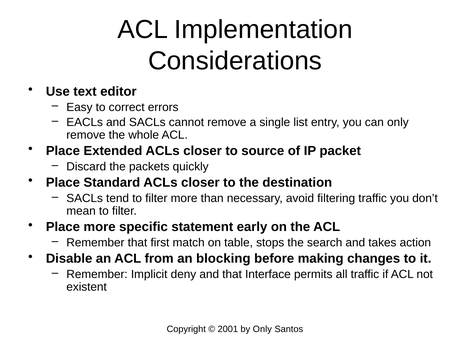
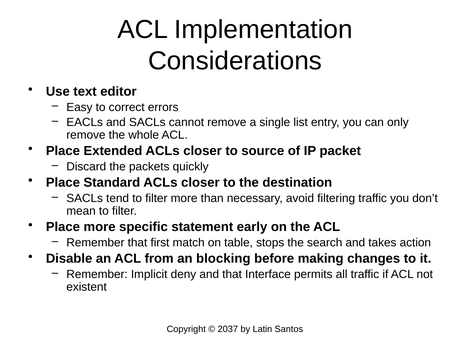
2001: 2001 -> 2037 (228, 329)
by Only: Only -> Latin (262, 329)
